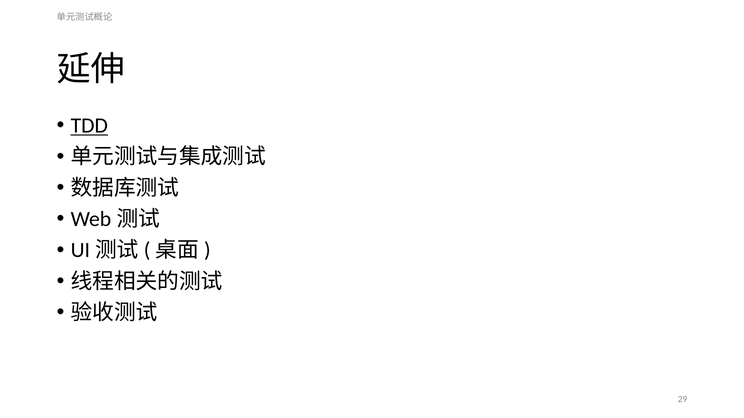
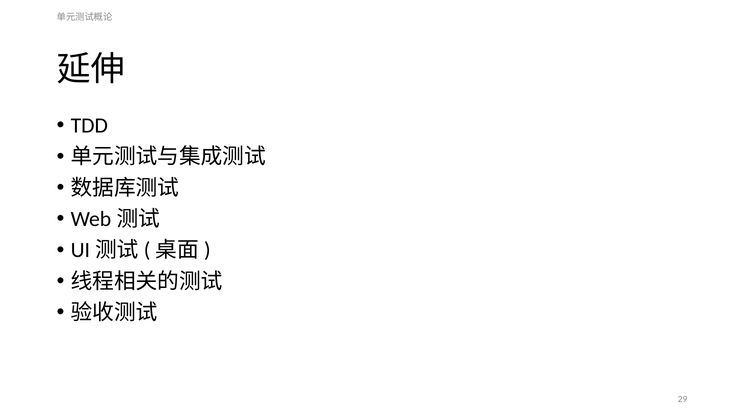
TDD underline: present -> none (89, 126)
